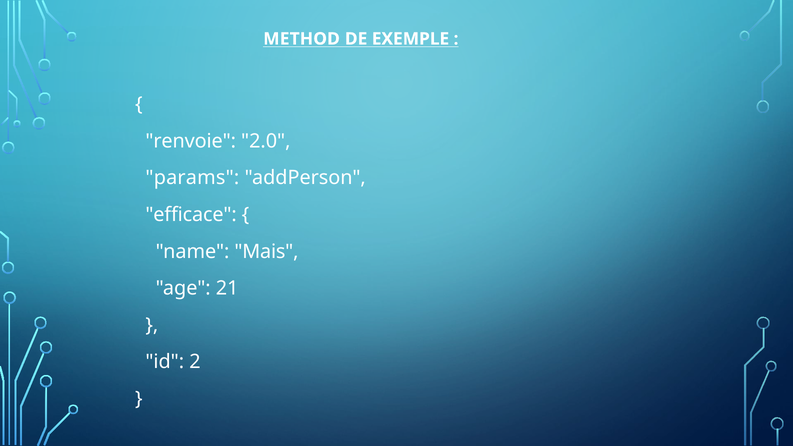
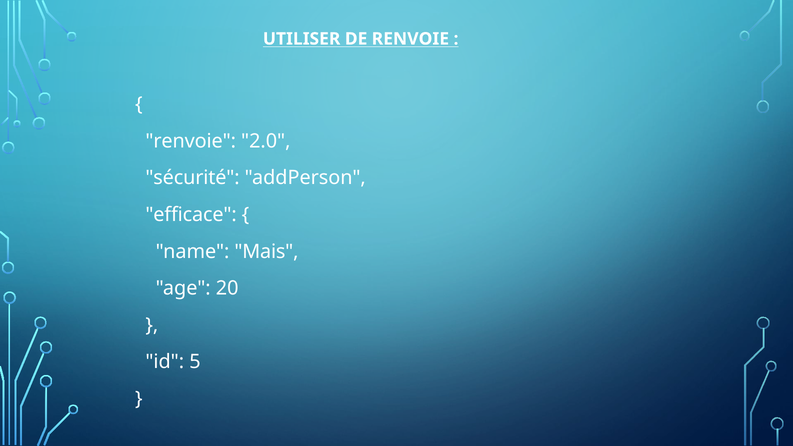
METHOD: METHOD -> UTILISER (302, 39)
DE EXEMPLE: EXEMPLE -> RENVOIE (410, 39)
params: params -> sécurité (193, 178)
21: 21 -> 20 (227, 288)
2: 2 -> 5 (195, 362)
